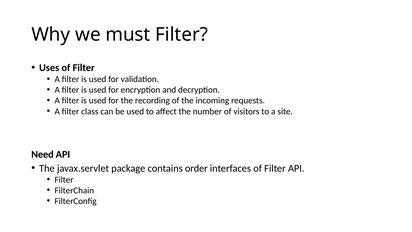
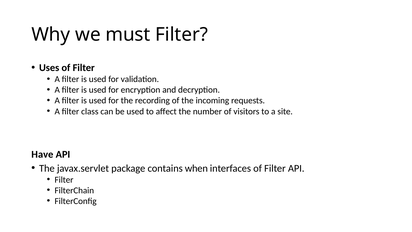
Need: Need -> Have (42, 154)
order: order -> when (196, 168)
